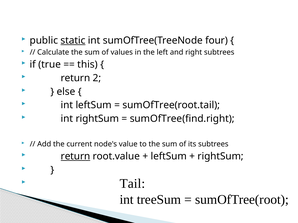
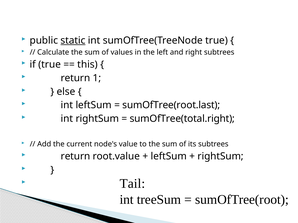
sumOfTree(TreeNode four: four -> true (217, 40)
2: 2 -> 1 (97, 78)
sumOfTree(root.tail: sumOfTree(root.tail -> sumOfTree(root.last (171, 105)
sumOfTree(find.right: sumOfTree(find.right -> sumOfTree(total.right (182, 119)
return underline: present -> none (76, 157)
